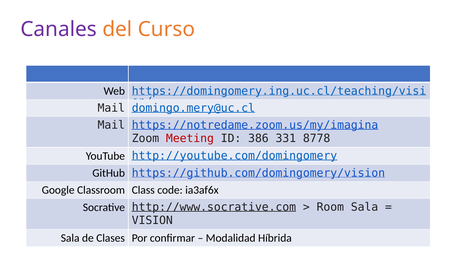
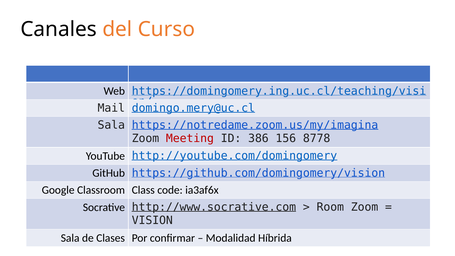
Canales colour: purple -> black (59, 29)
Mail: Mail -> Sala (111, 125)
331: 331 -> 156 (286, 138)
Room Sala: Sala -> Zoom (365, 207)
